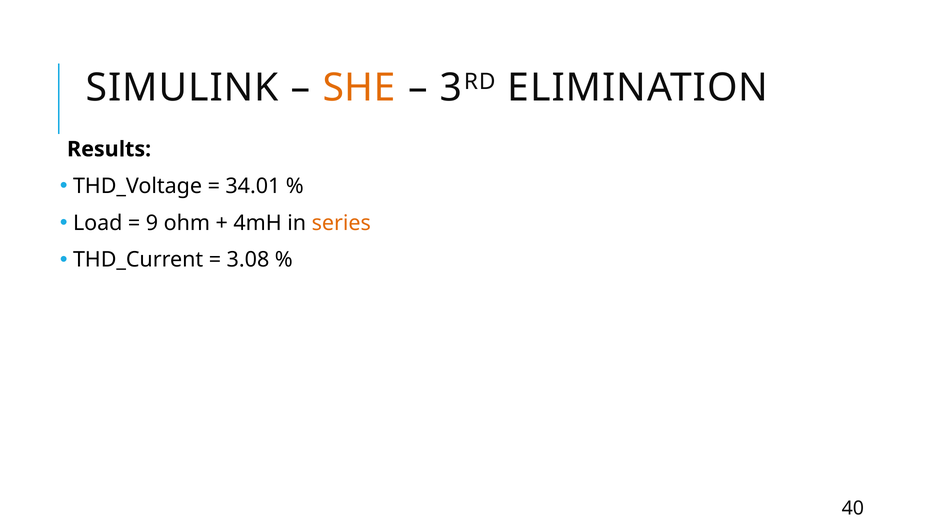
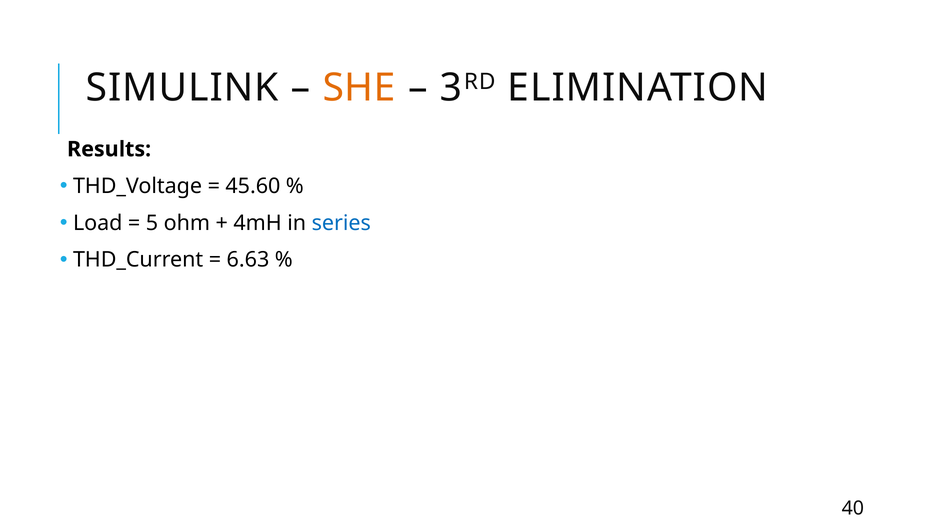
34.01: 34.01 -> 45.60 (253, 186)
9: 9 -> 5 (152, 223)
series colour: orange -> blue (341, 223)
3.08: 3.08 -> 6.63 (248, 260)
